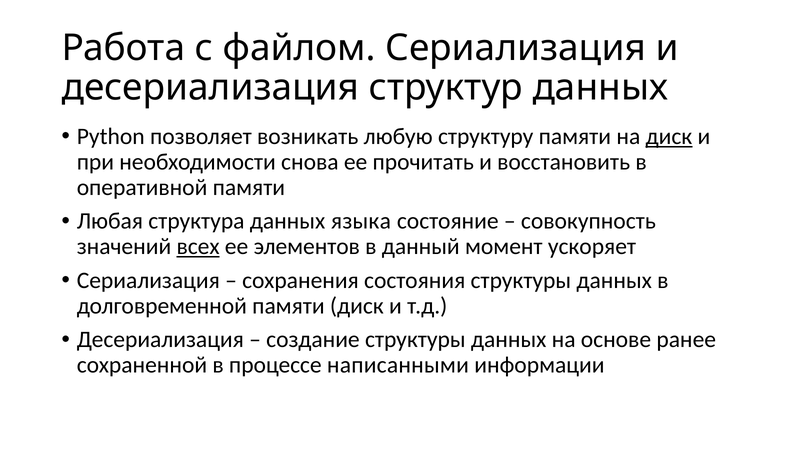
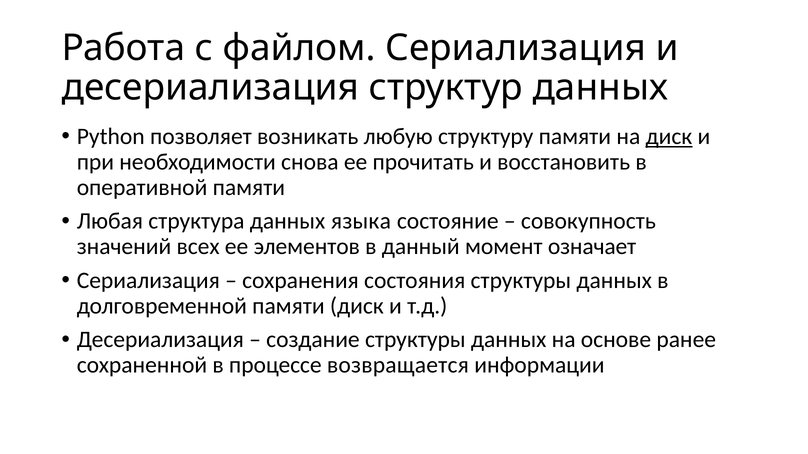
всех underline: present -> none (198, 247)
ускоряет: ускоряет -> означает (592, 247)
написанными: написанными -> возвращается (398, 366)
